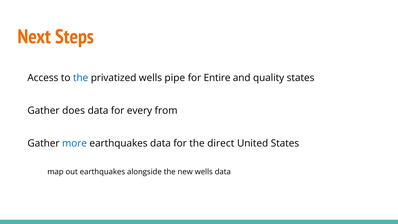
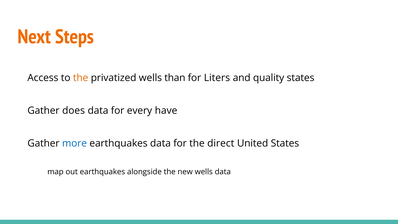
the colour: blue -> orange (81, 78)
pipe: pipe -> than (175, 78)
Entire: Entire -> Liters (217, 78)
from: from -> have (166, 110)
